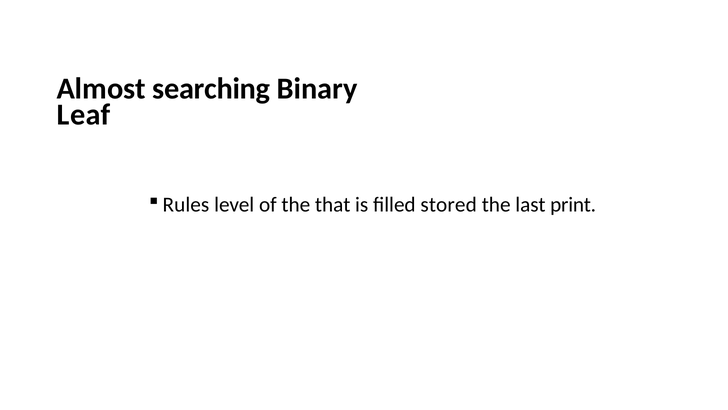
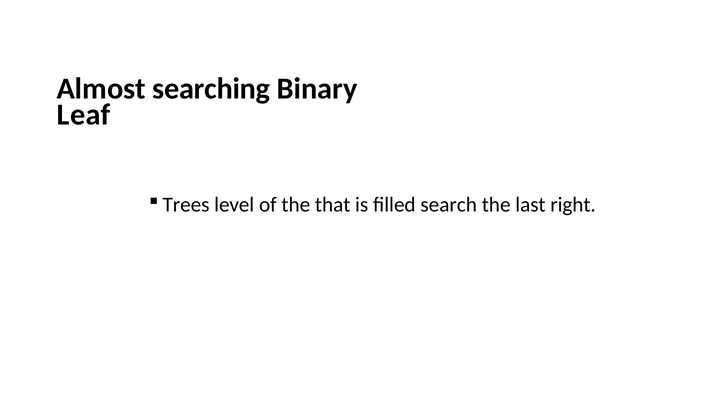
Rules: Rules -> Trees (186, 205)
stored: stored -> search (449, 205)
print: print -> right (573, 205)
